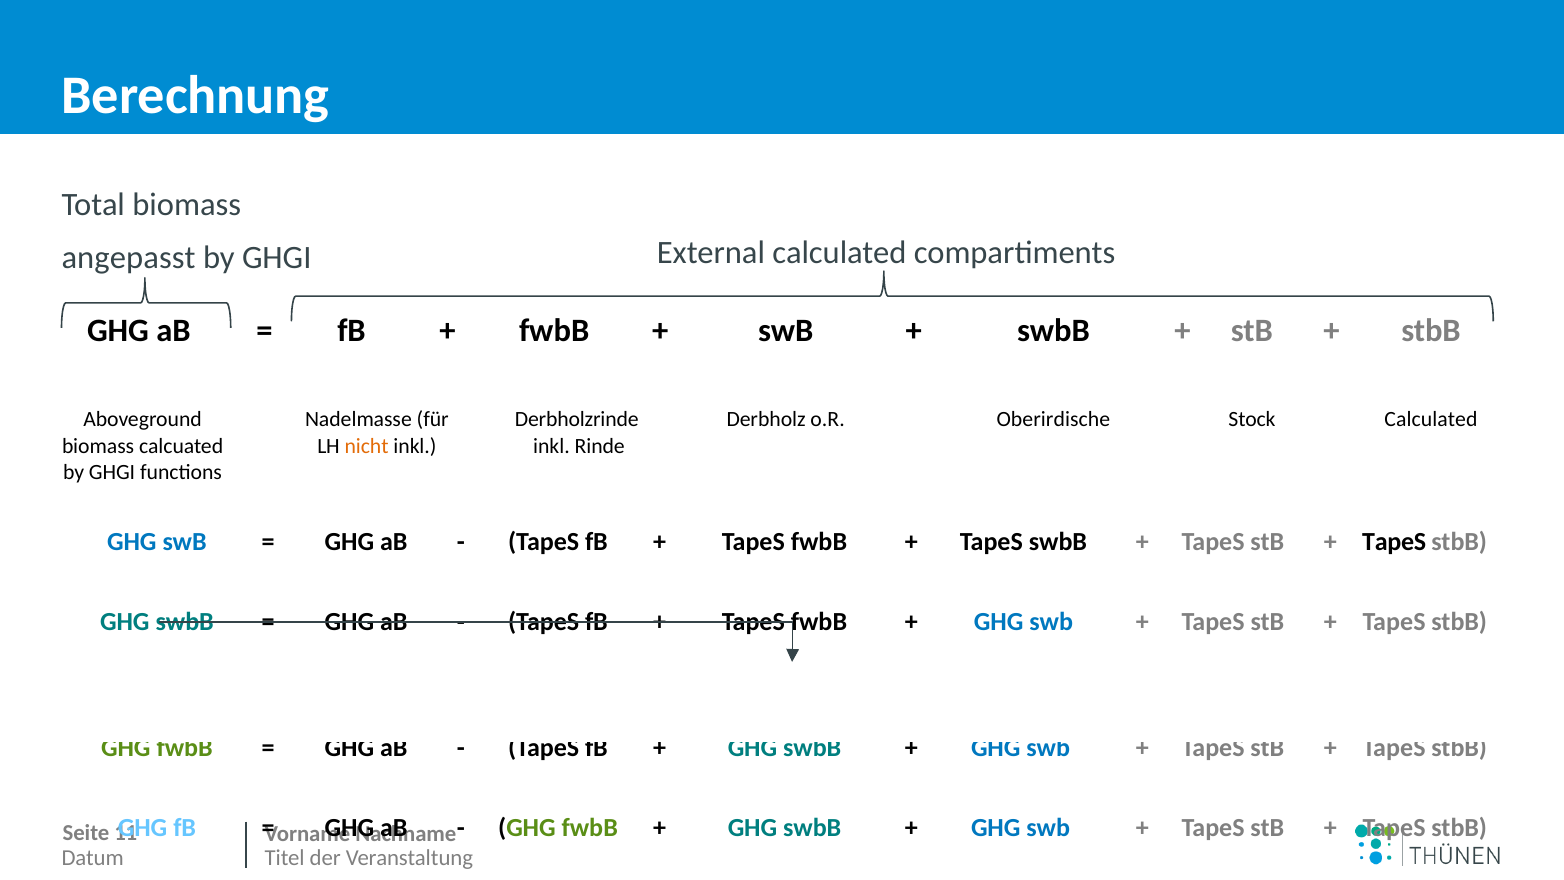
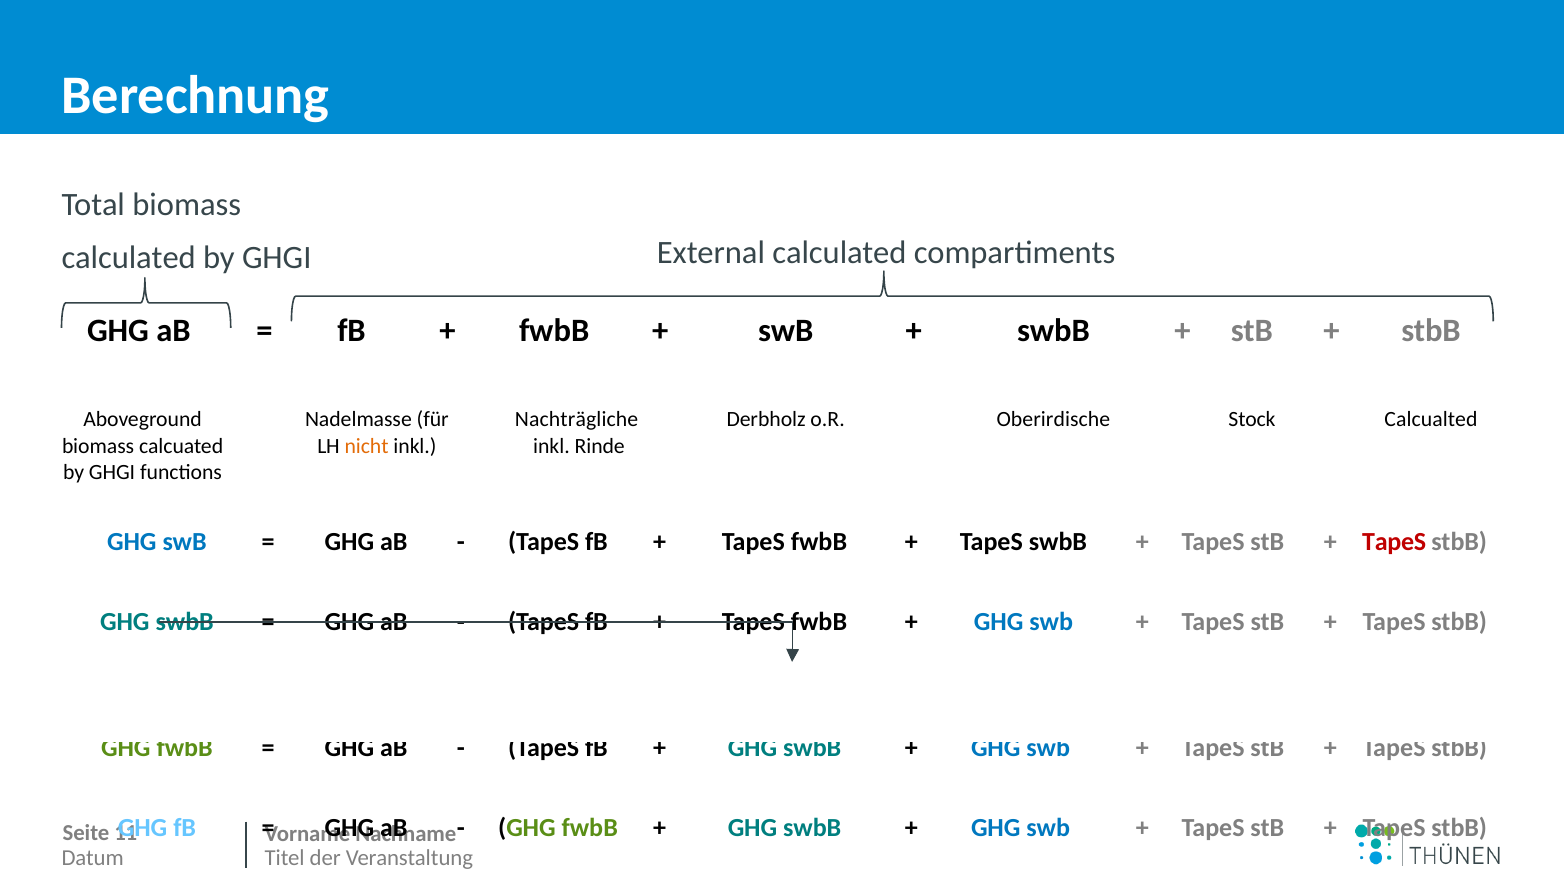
angepasst: angepasst -> calculated (129, 257)
Derbholzrinde: Derbholzrinde -> Nachträgliche (577, 419)
Stock Calculated: Calculated -> Calcualted (1431, 419)
TapeS colour: black -> red (1394, 542)
